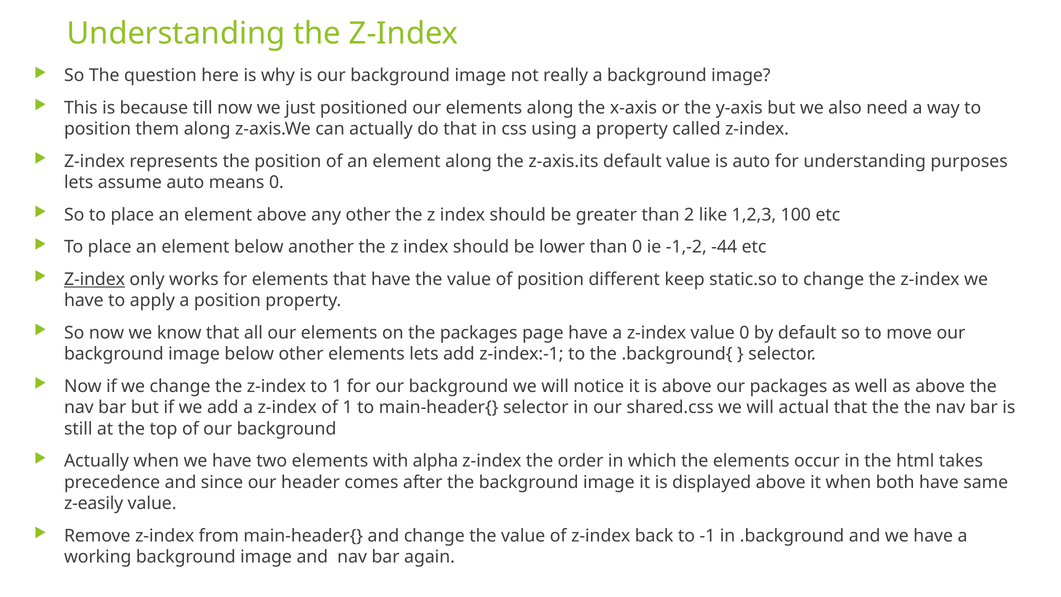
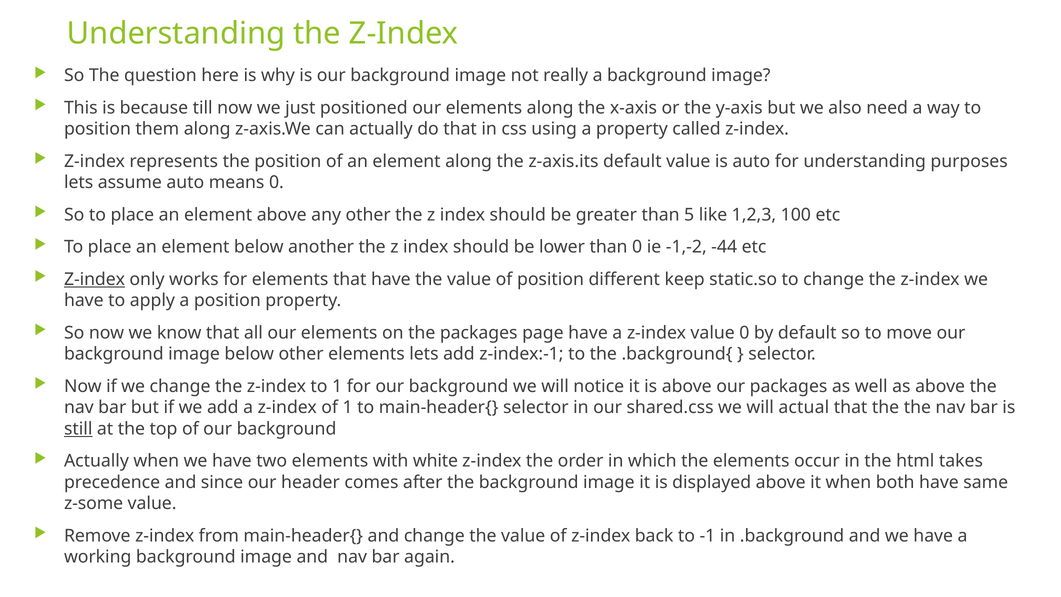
2: 2 -> 5 (689, 215)
still underline: none -> present (78, 429)
alpha: alpha -> white (435, 461)
z-easily: z-easily -> z-some (94, 503)
